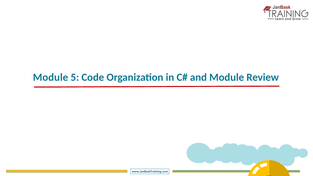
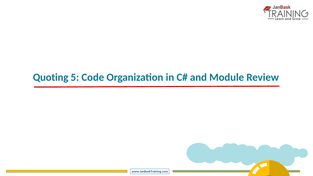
Module: Module -> Quoting (51, 77)
